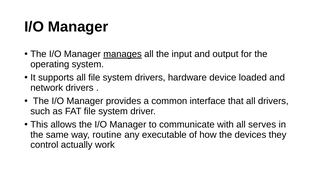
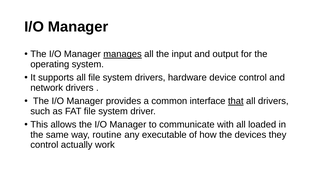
device loaded: loaded -> control (253, 78)
that underline: none -> present (236, 101)
serves: serves -> loaded (262, 125)
